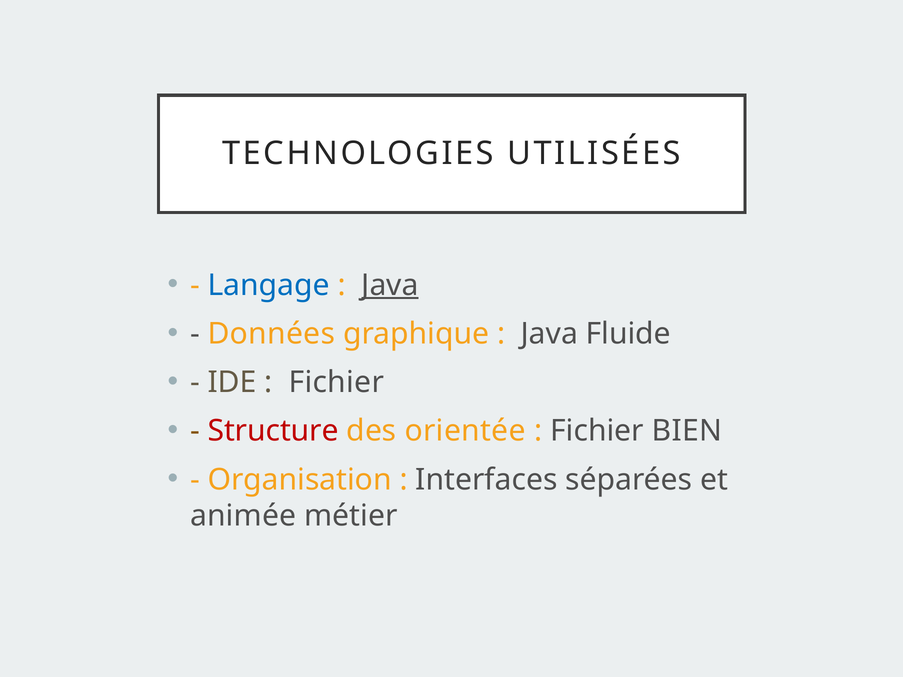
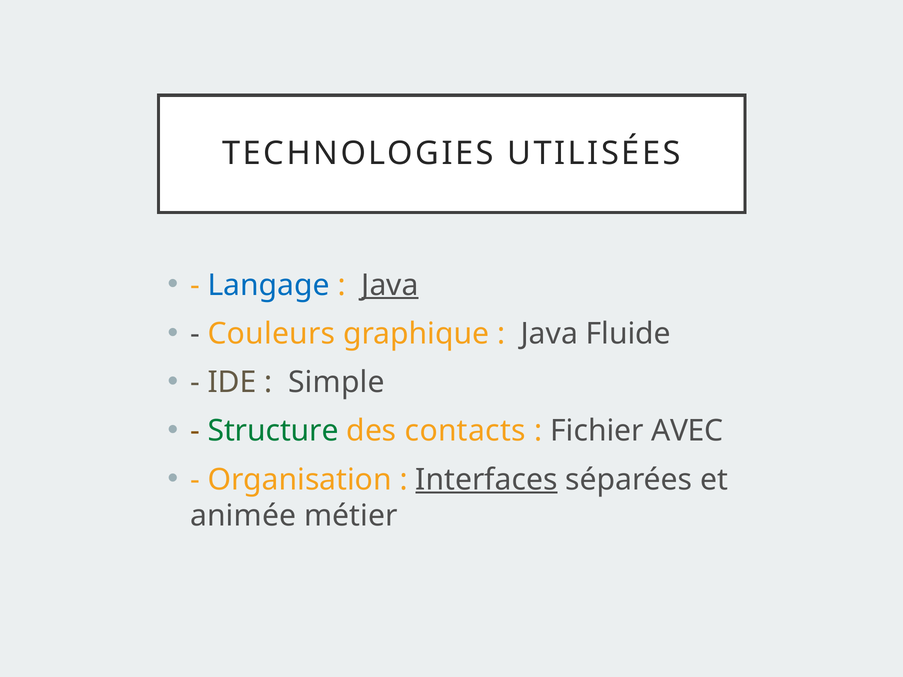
Données: Données -> Couleurs (271, 334)
Fichier: Fichier -> Simple (336, 383)
Structure colour: red -> green (273, 431)
orientée: orientée -> contacts (465, 431)
BIEN: BIEN -> AVEC (687, 431)
Interfaces underline: none -> present (486, 480)
